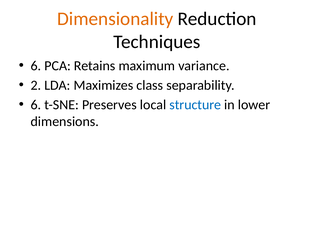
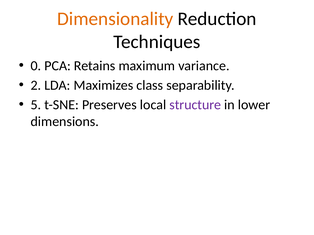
6: 6 -> 0 (36, 66)
6: 6 -> 5 (36, 105)
structure colour: blue -> purple (195, 105)
